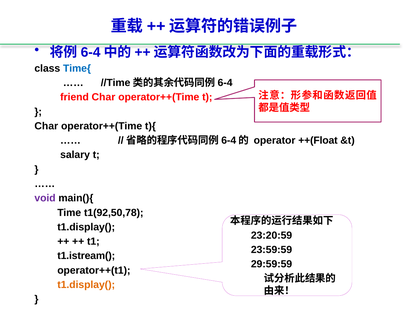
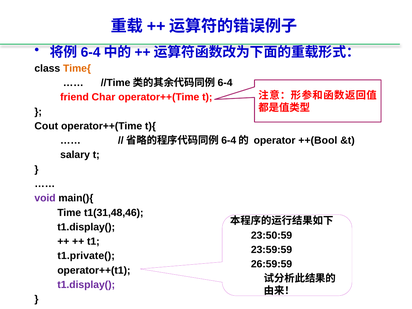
Time{ colour: blue -> orange (77, 68)
Char: Char -> Cout (46, 126)
++(Float: ++(Float -> ++(Bool (318, 141)
t1(92,50,78: t1(92,50,78 -> t1(31,48,46 (114, 213)
23:20:59: 23:20:59 -> 23:50:59 (272, 235)
t1.istream(: t1.istream( -> t1.private( (86, 256)
29:59:59: 29:59:59 -> 26:59:59 (272, 264)
t1.display( colour: orange -> purple (86, 285)
